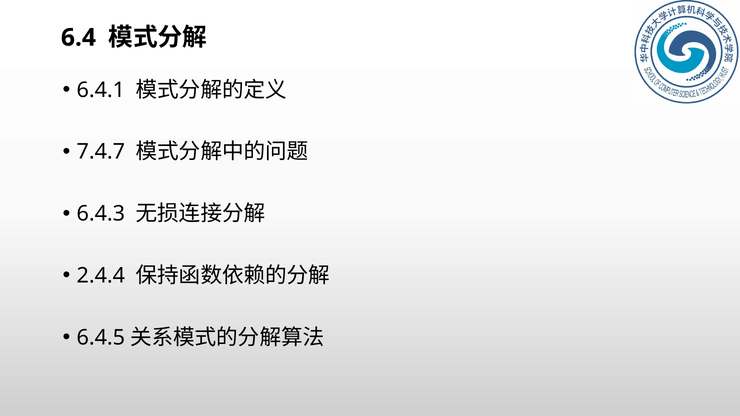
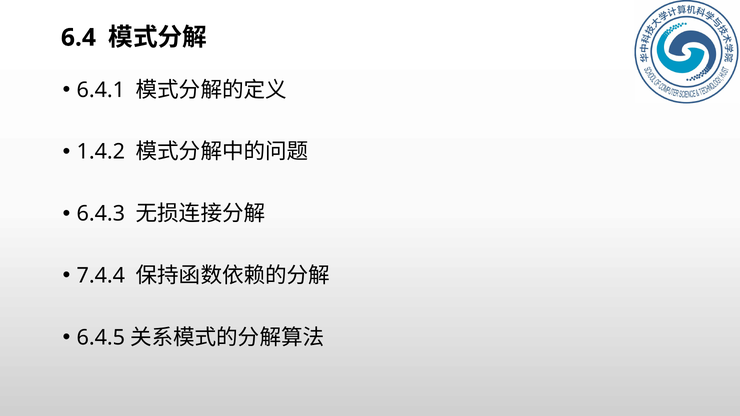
7.4.7: 7.4.7 -> 1.4.2 (101, 152)
2.4.4: 2.4.4 -> 7.4.4 (101, 276)
